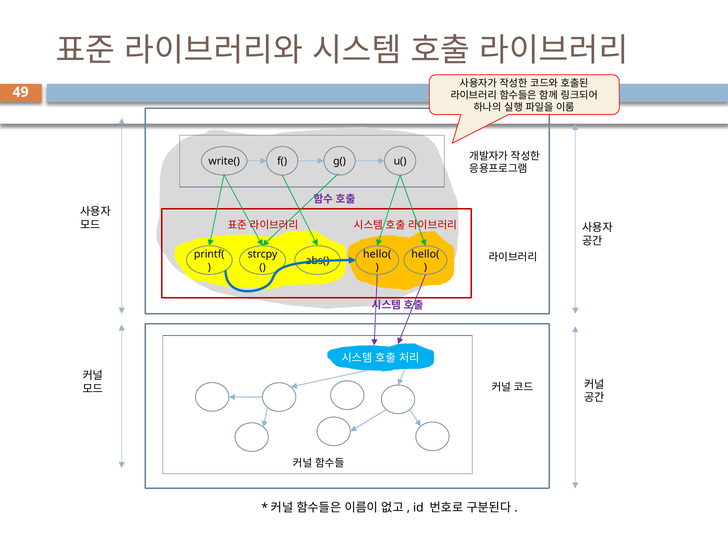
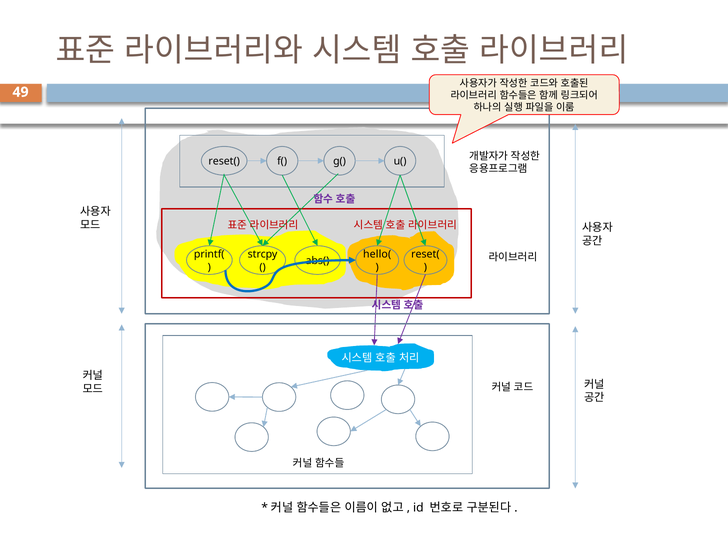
write(: write( -> reset( (224, 161)
hello(: hello( -> reset( (425, 254)
